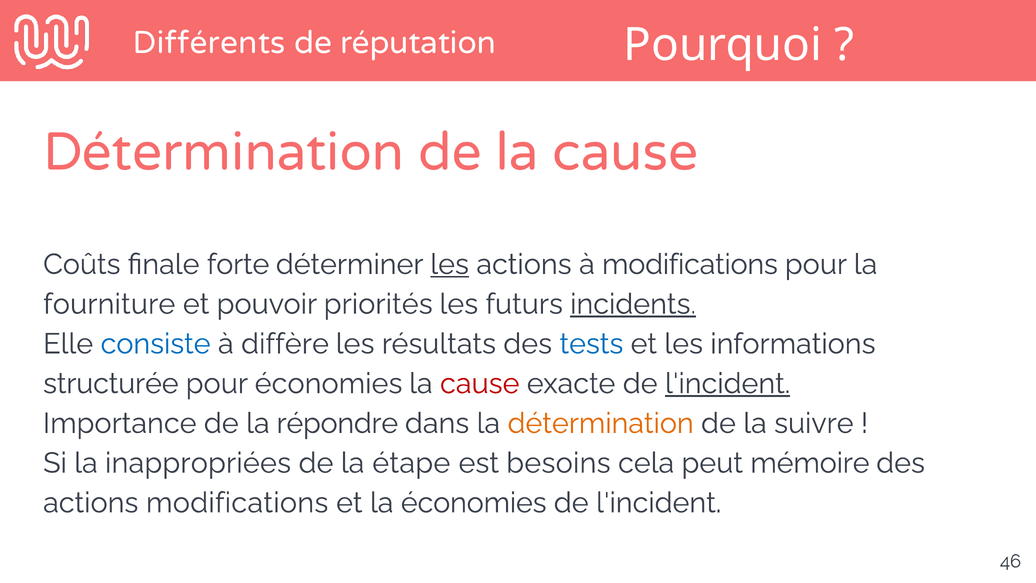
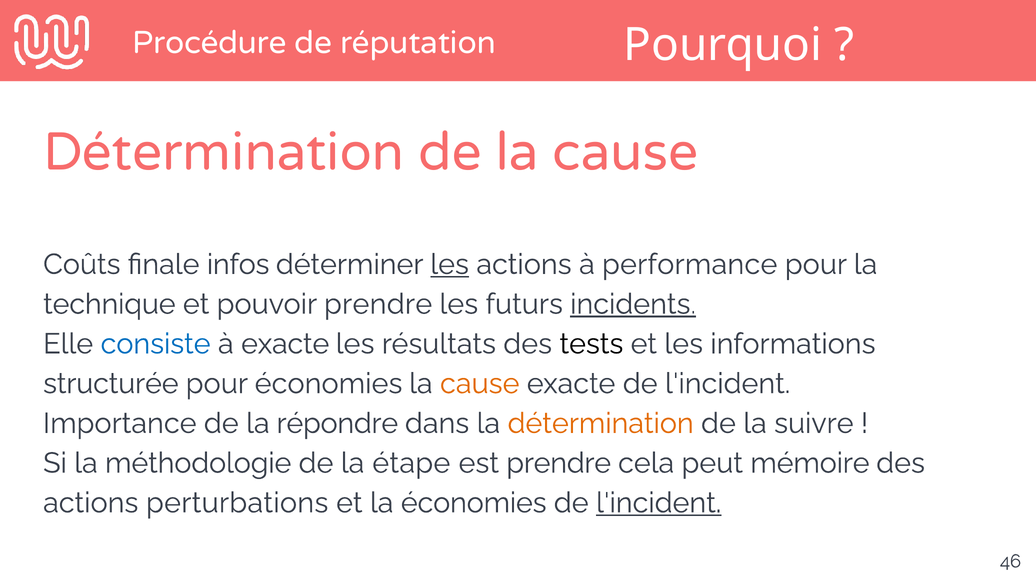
Différents: Différents -> Procédure (209, 43)
forte: forte -> infos (238, 264)
à modifications: modifications -> performance (690, 264)
fourniture: fourniture -> technique (109, 304)
pouvoir priorités: priorités -> prendre (378, 304)
à diffère: diffère -> exacte (285, 344)
tests colour: blue -> black (591, 344)
cause colour: red -> orange (480, 383)
l'incident underline: present -> none (728, 383)
inappropriées: inappropriées -> méthodologie (198, 463)
est besoins: besoins -> prendre (559, 463)
actions modifications: modifications -> perturbations (237, 503)
l'incident underline: none -> present (659, 503)
